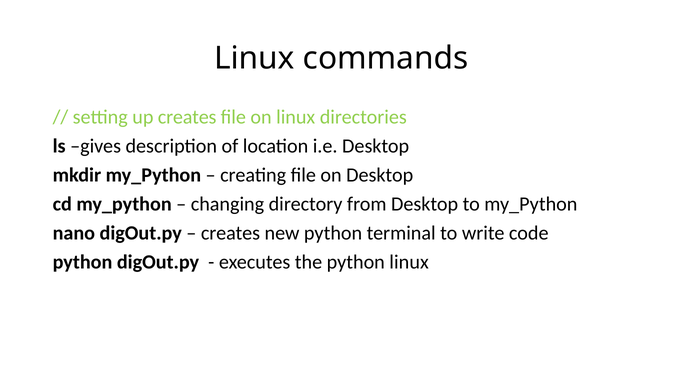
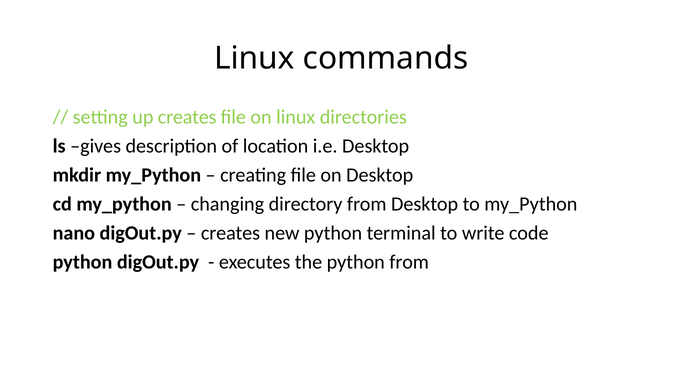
python linux: linux -> from (409, 262)
